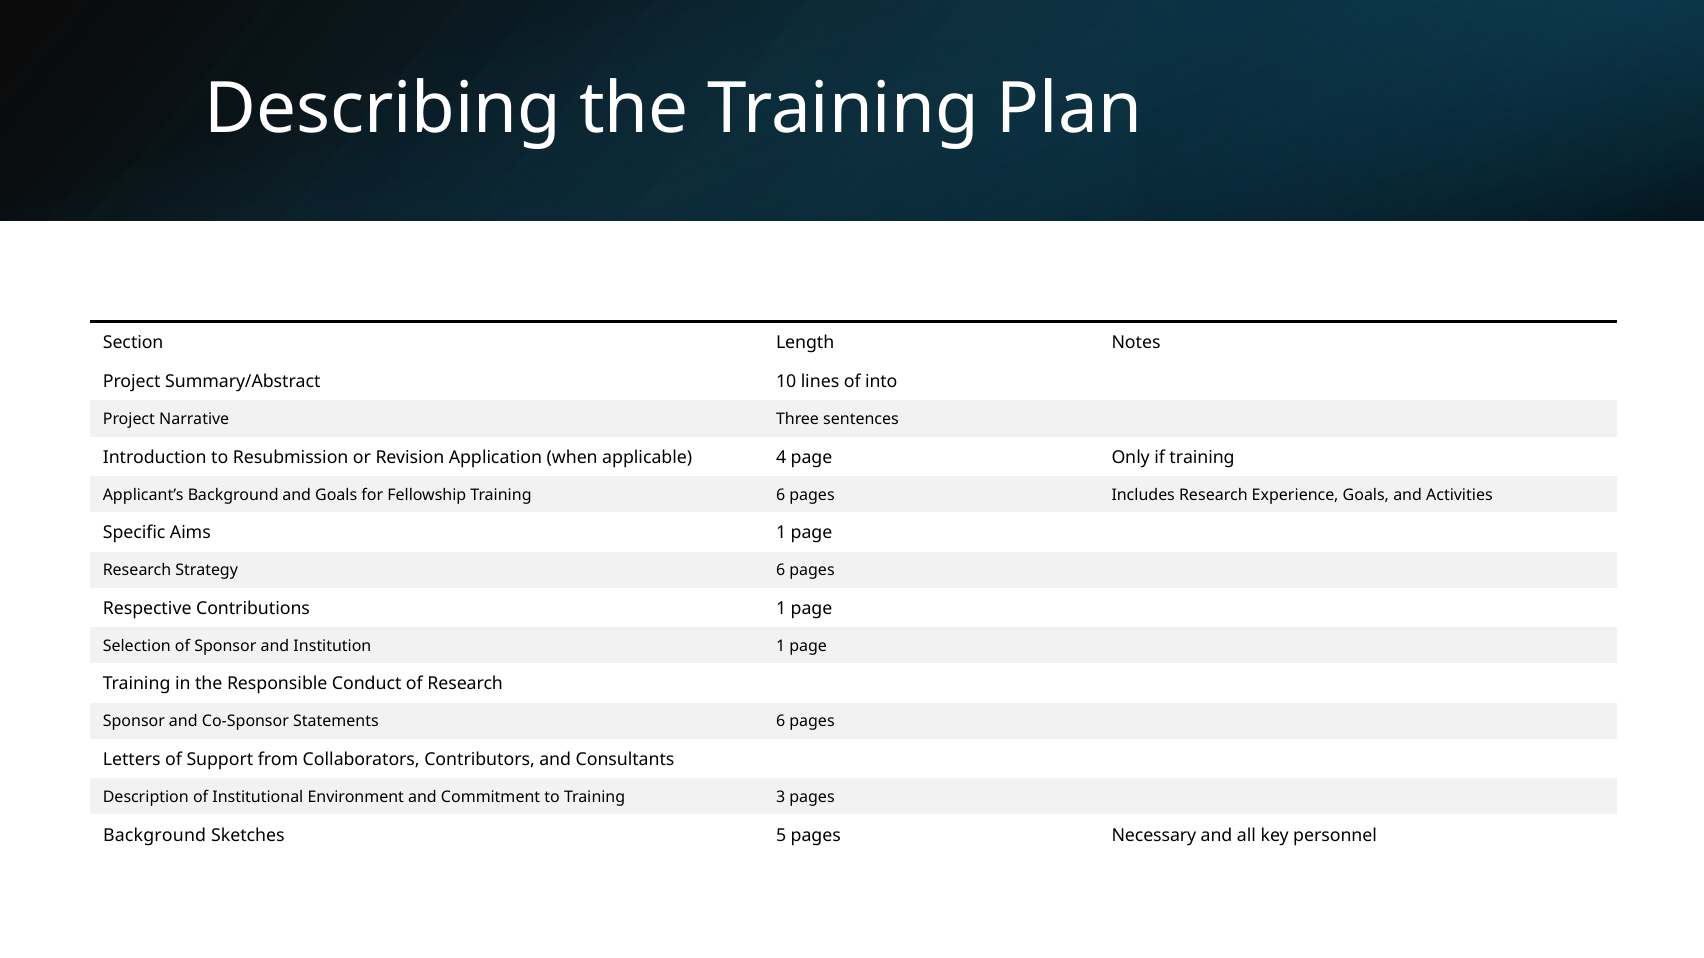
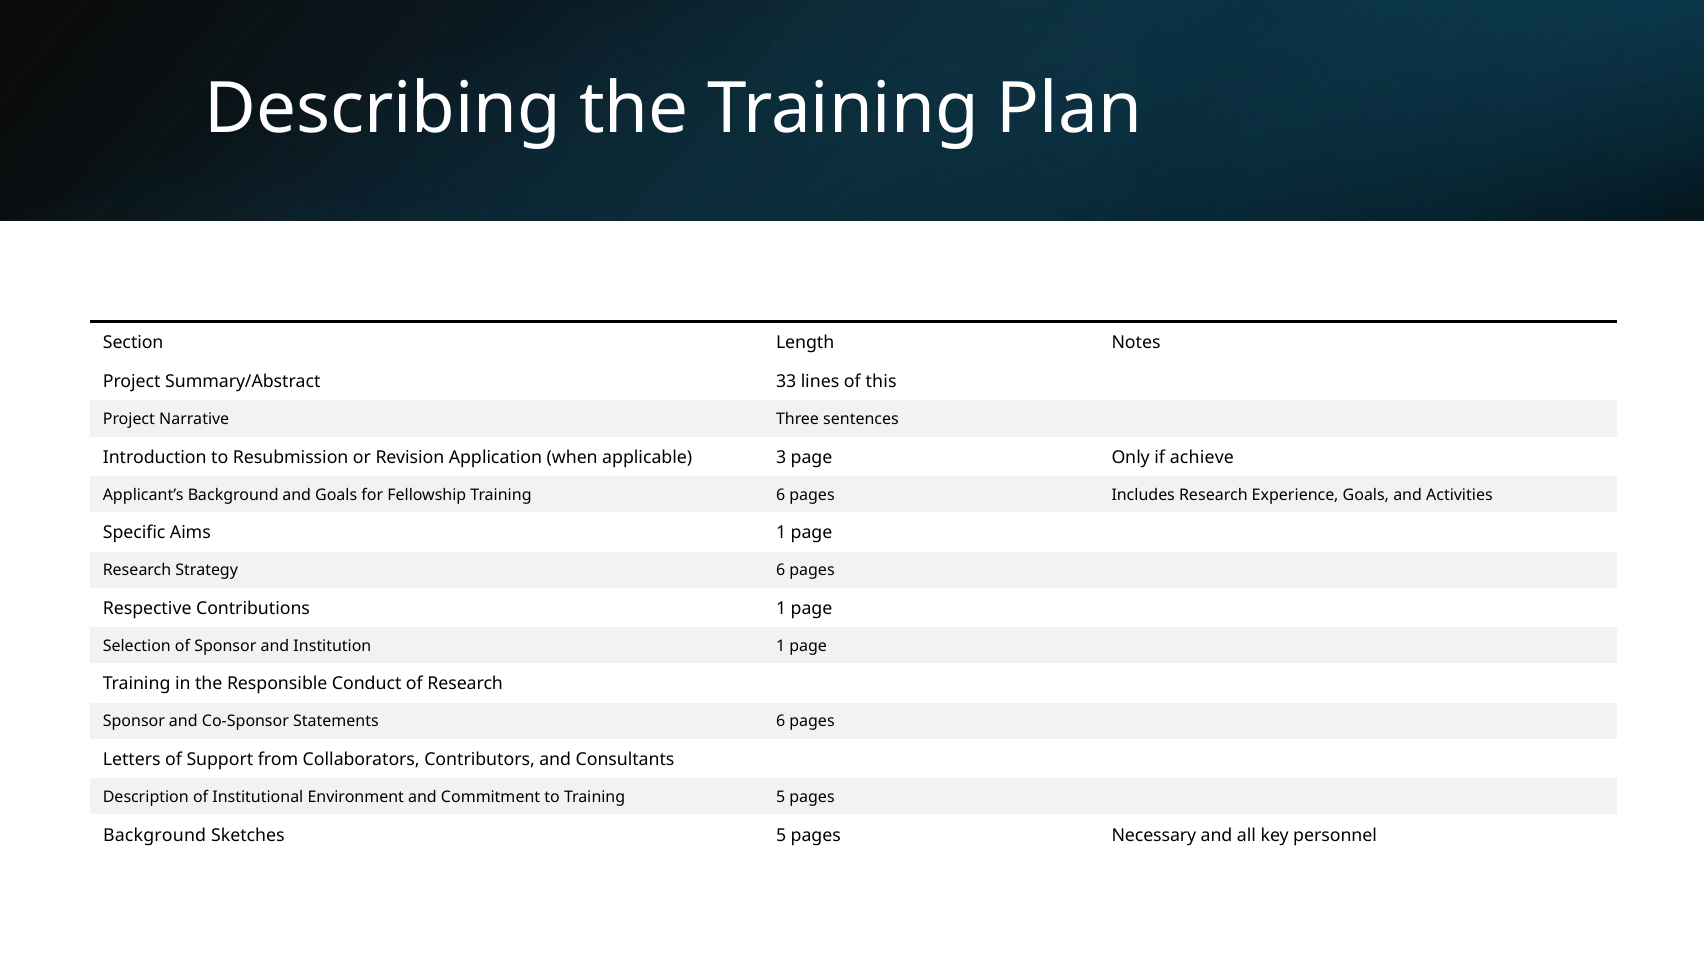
10: 10 -> 33 (786, 382)
into: into -> this (881, 382)
4: 4 -> 3 (781, 458)
if training: training -> achieve (1202, 458)
Training 3: 3 -> 5 (781, 798)
